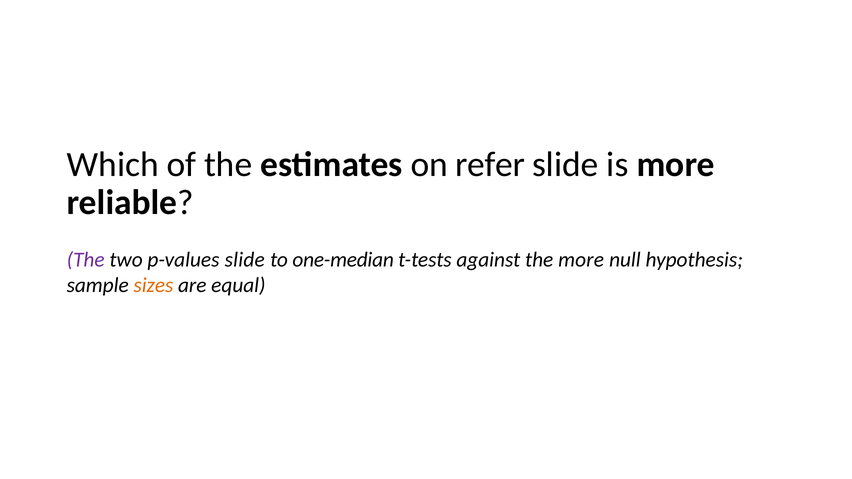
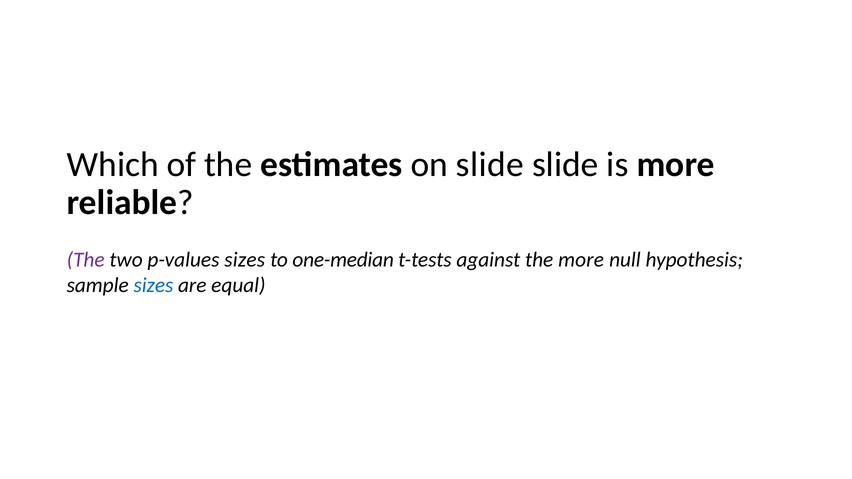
on refer: refer -> slide (490, 164)
p-values slide: slide -> sizes (245, 260)
sizes colour: orange -> blue (153, 285)
